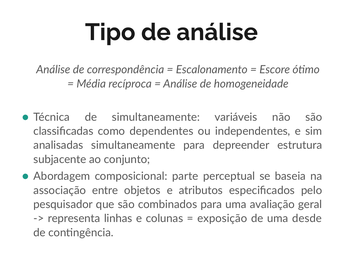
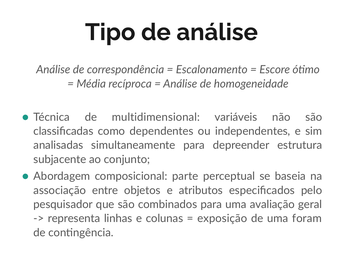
de simultaneamente: simultaneamente -> multidimensional (156, 117)
desde: desde -> foram (307, 219)
